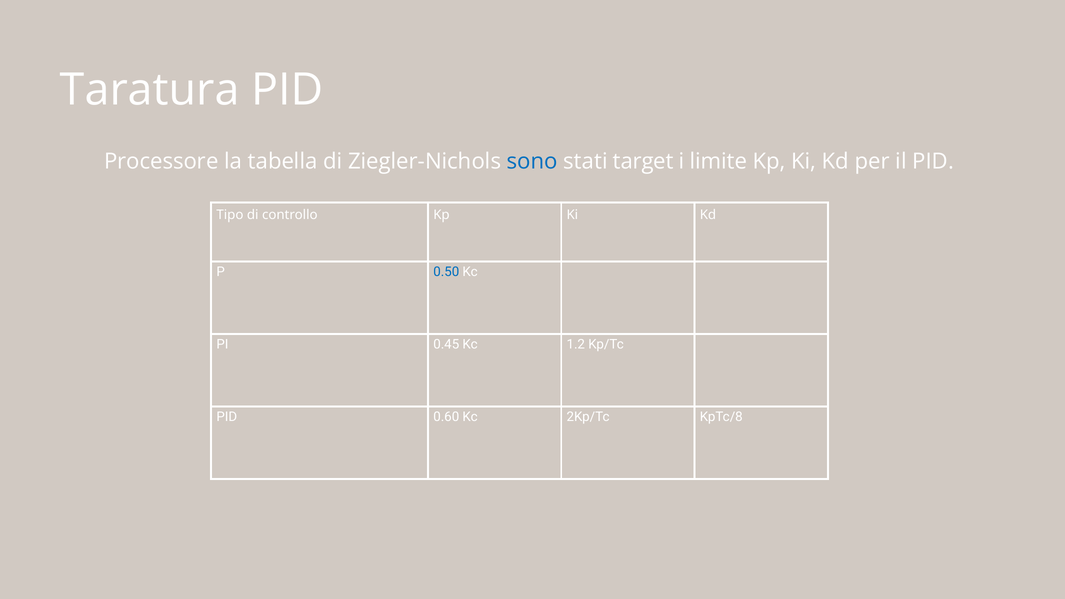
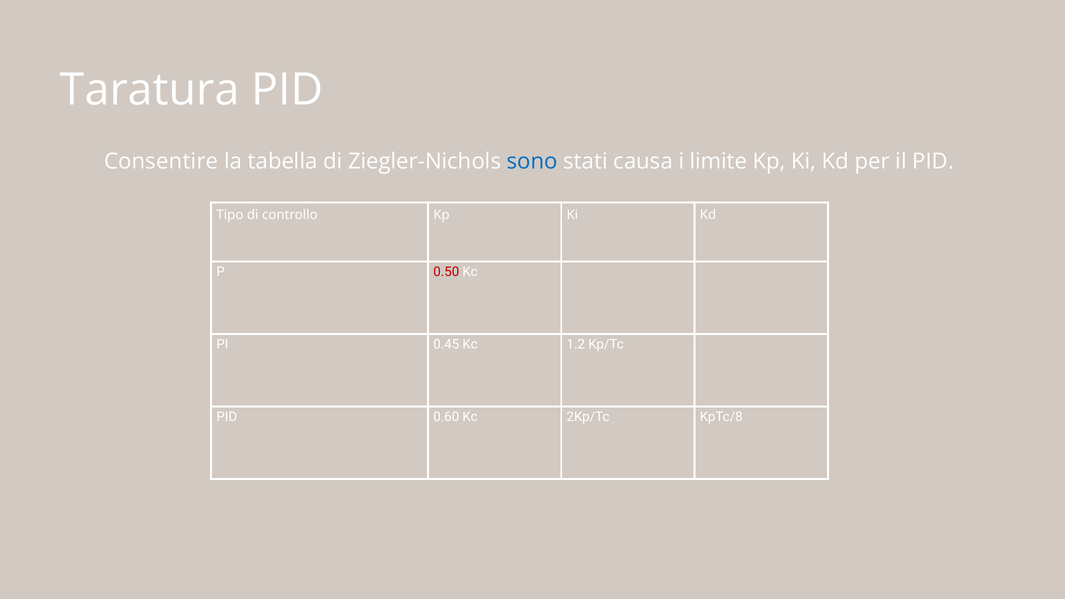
Processore: Processore -> Consentire (161, 161)
target: target -> causa (643, 161)
0.50 colour: blue -> red (446, 272)
